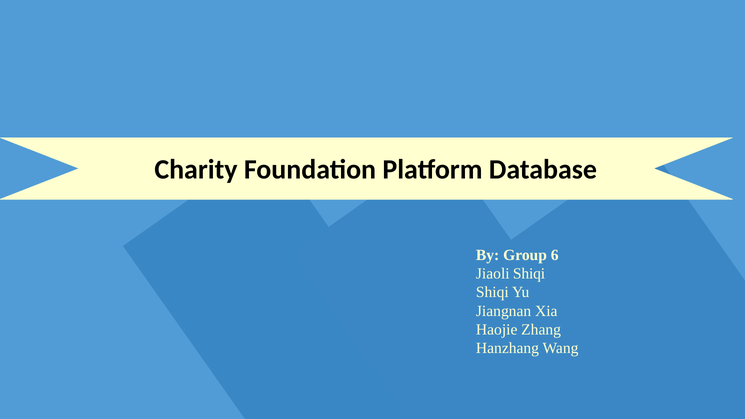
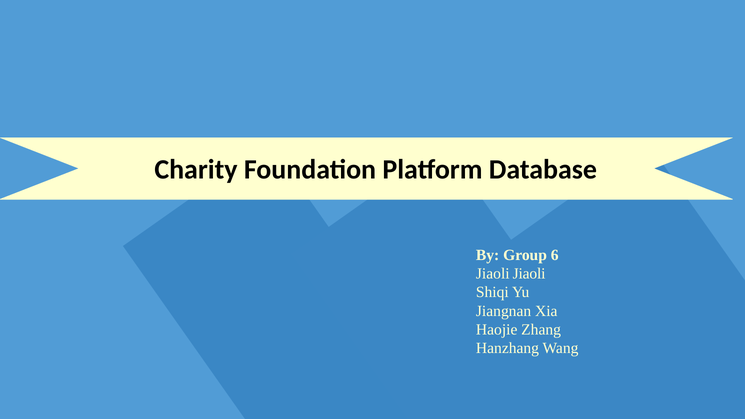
Jiaoli Shiqi: Shiqi -> Jiaoli (529, 274)
